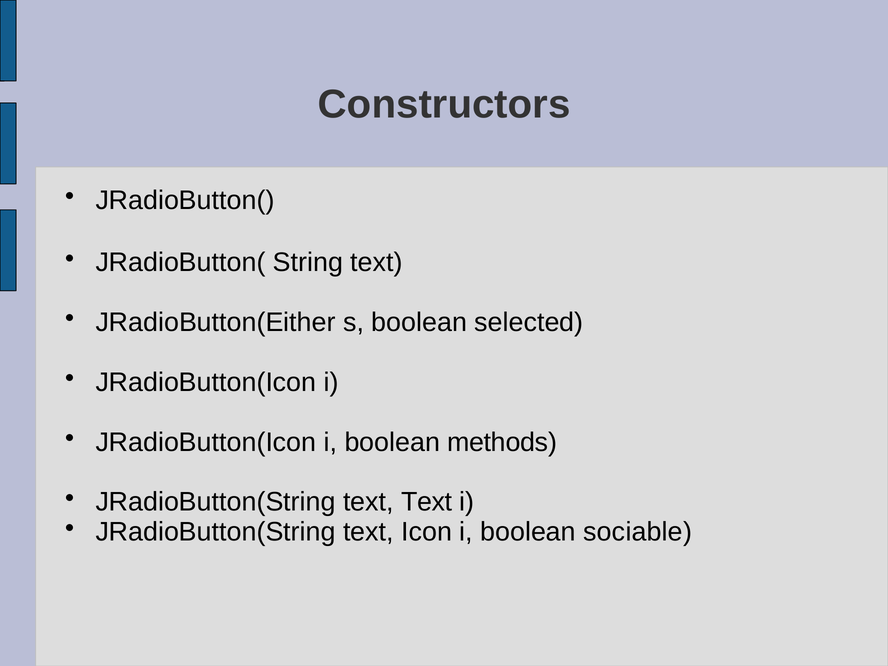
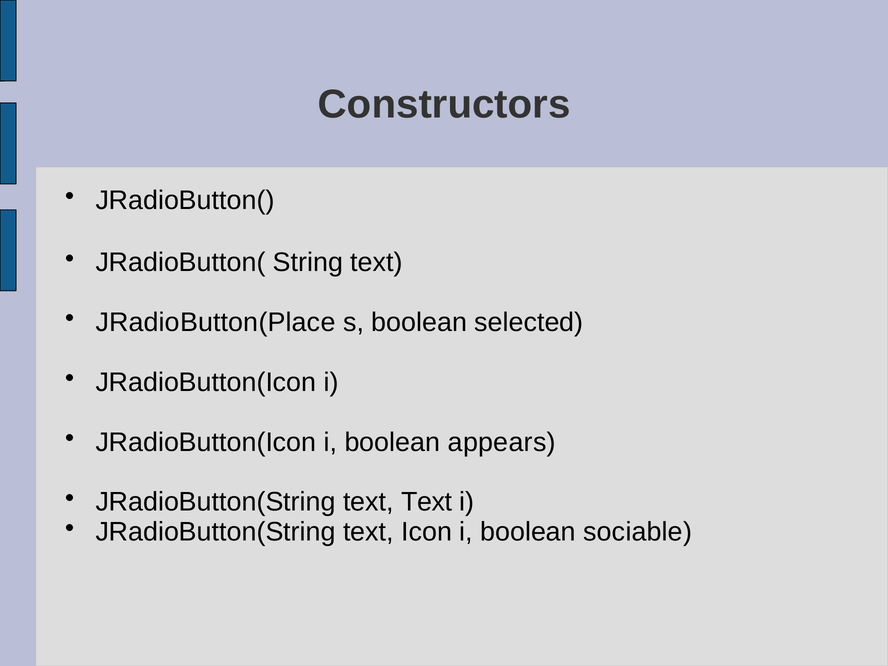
JRadioButton(Either: JRadioButton(Either -> JRadioButton(Place (215, 322)
methods: methods -> appears (502, 442)
